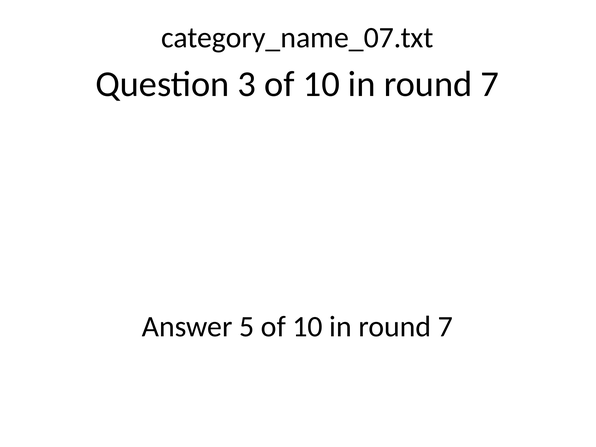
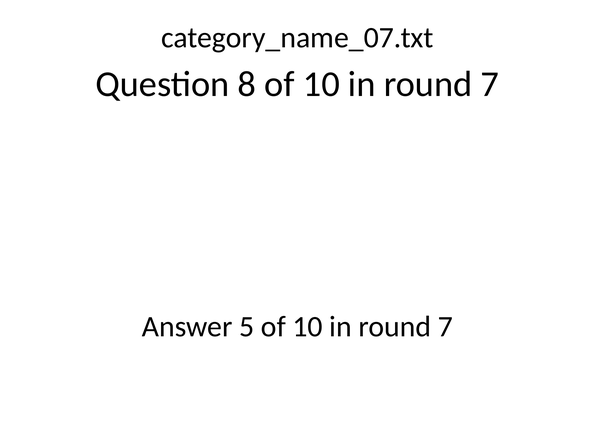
3: 3 -> 8 (247, 84)
